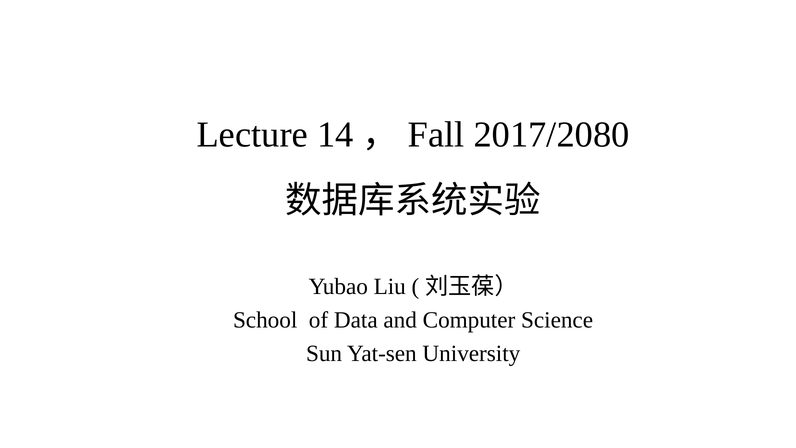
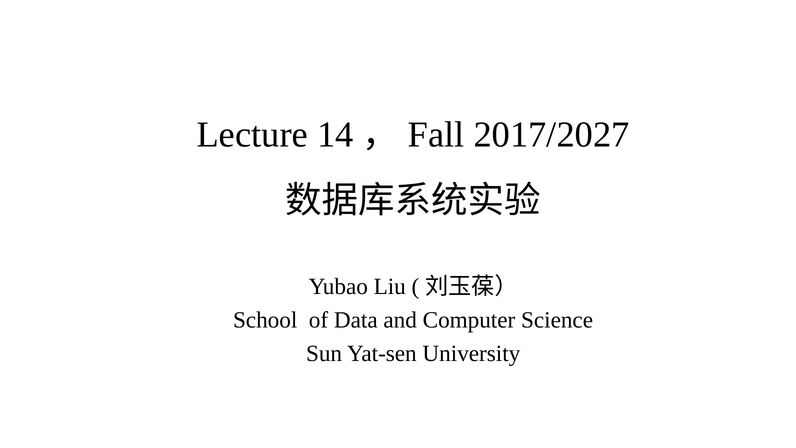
2017/2080: 2017/2080 -> 2017/2027 (552, 135)
